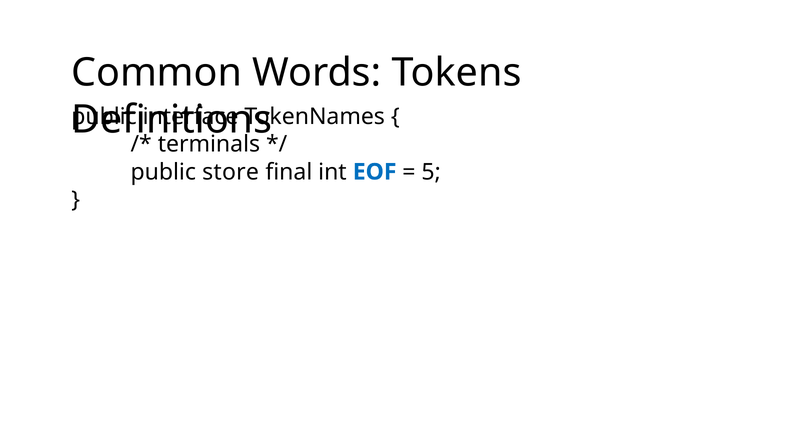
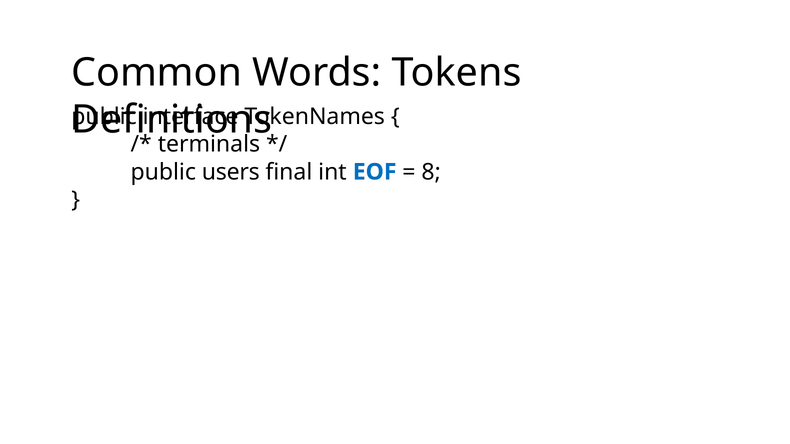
store: store -> users (231, 172)
5: 5 -> 8 (431, 172)
